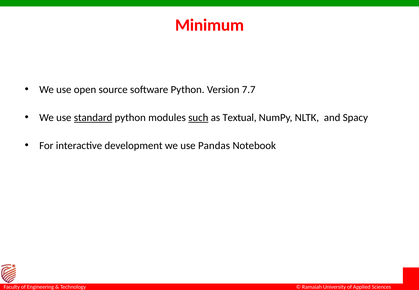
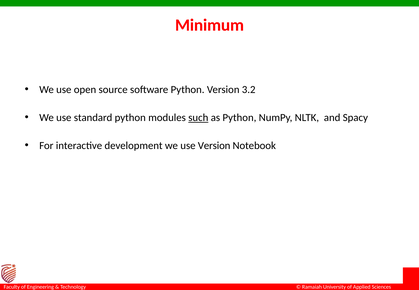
7.7: 7.7 -> 3.2 (249, 90)
standard underline: present -> none (93, 118)
as Textual: Textual -> Python (239, 118)
use Pandas: Pandas -> Version (214, 146)
